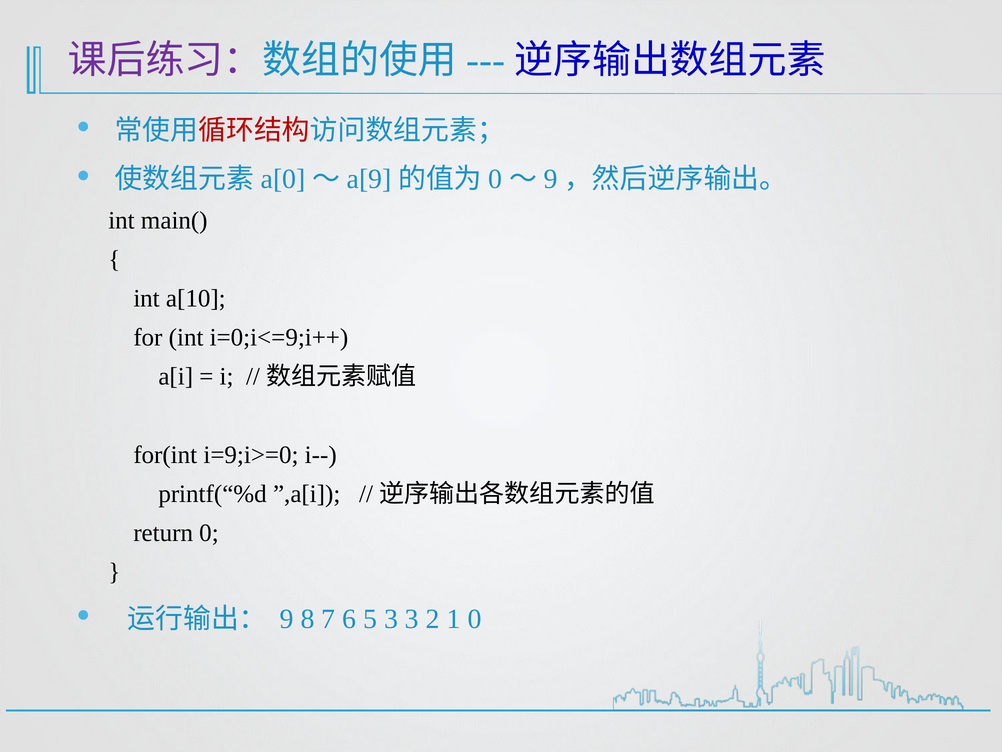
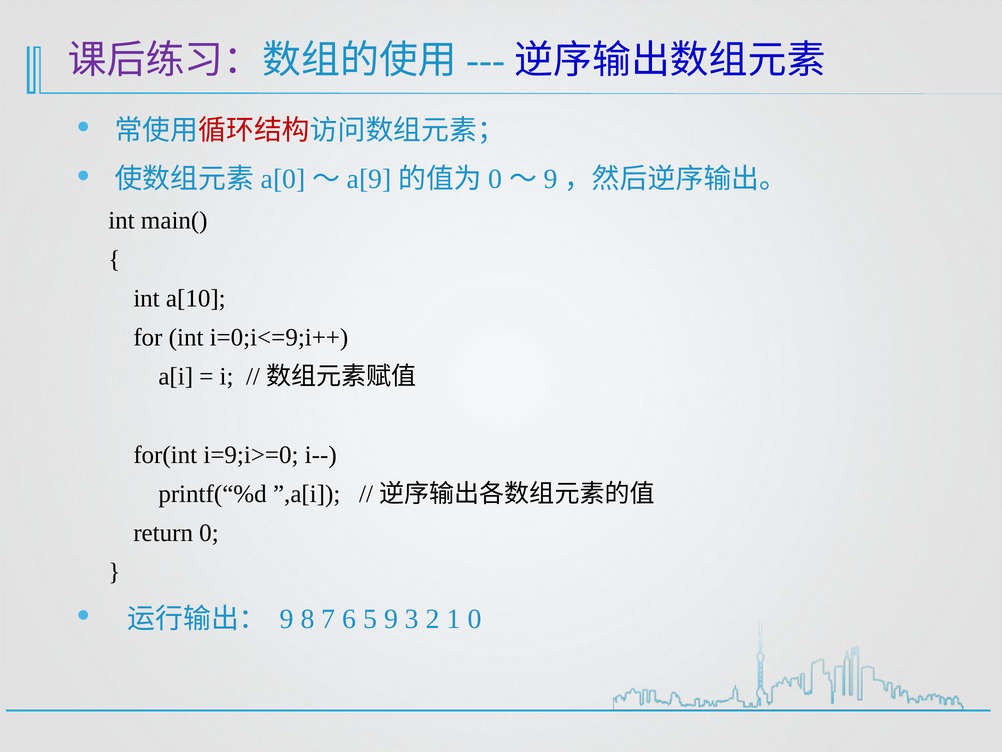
5 3: 3 -> 9 (391, 619)
